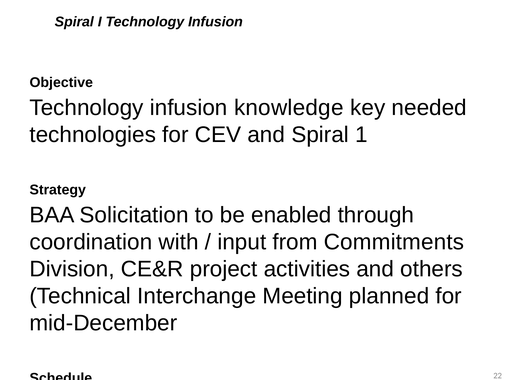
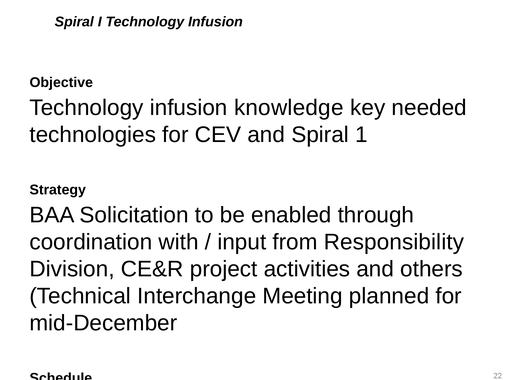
Commitments: Commitments -> Responsibility (394, 242)
